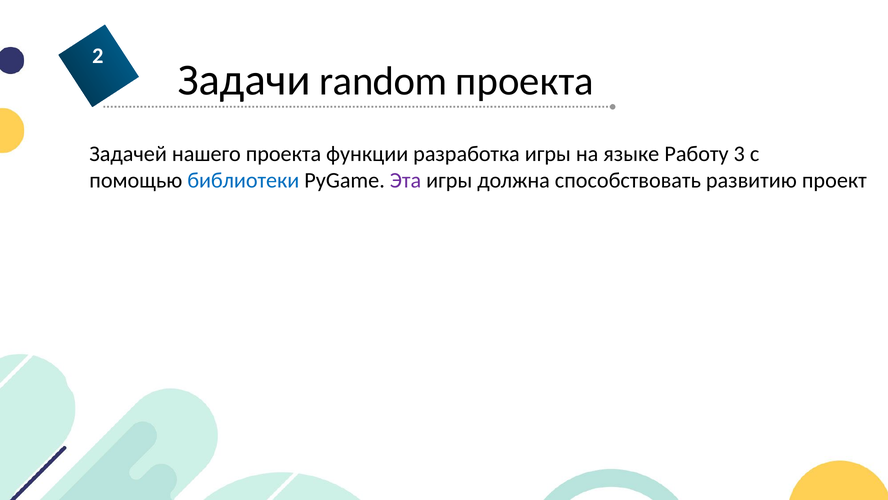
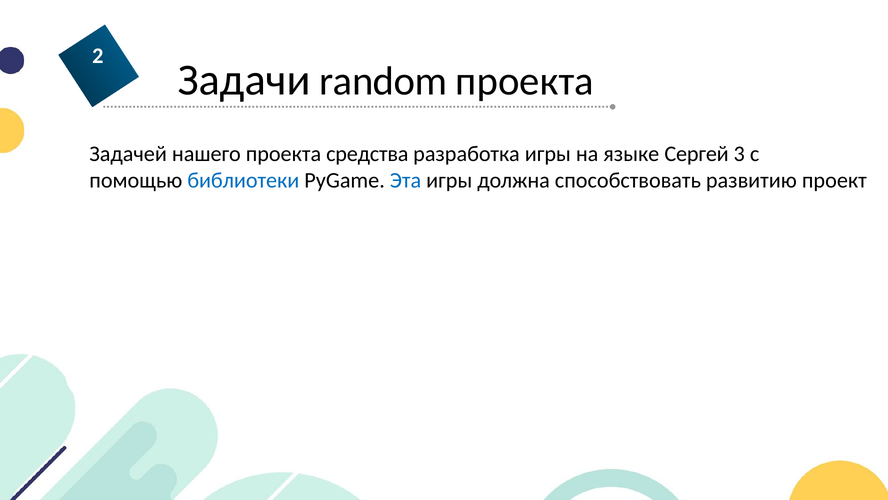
функции: функции -> средства (367, 154)
Работу: Работу -> Сергей (697, 154)
Эта colour: purple -> blue (406, 180)
